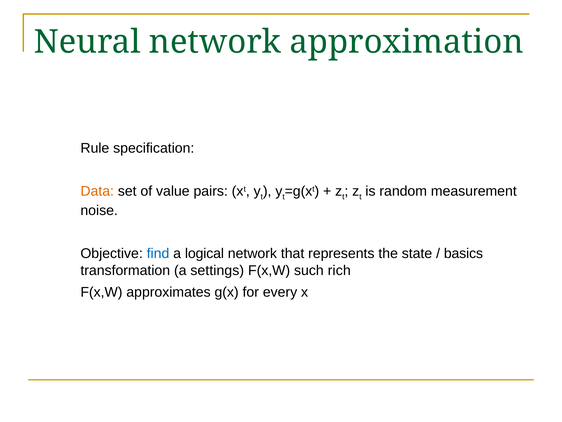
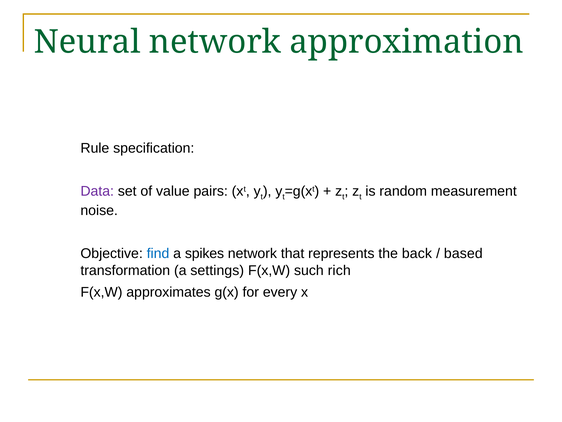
Data colour: orange -> purple (97, 191)
logical: logical -> spikes (204, 253)
state: state -> back (417, 253)
basics: basics -> based (463, 253)
